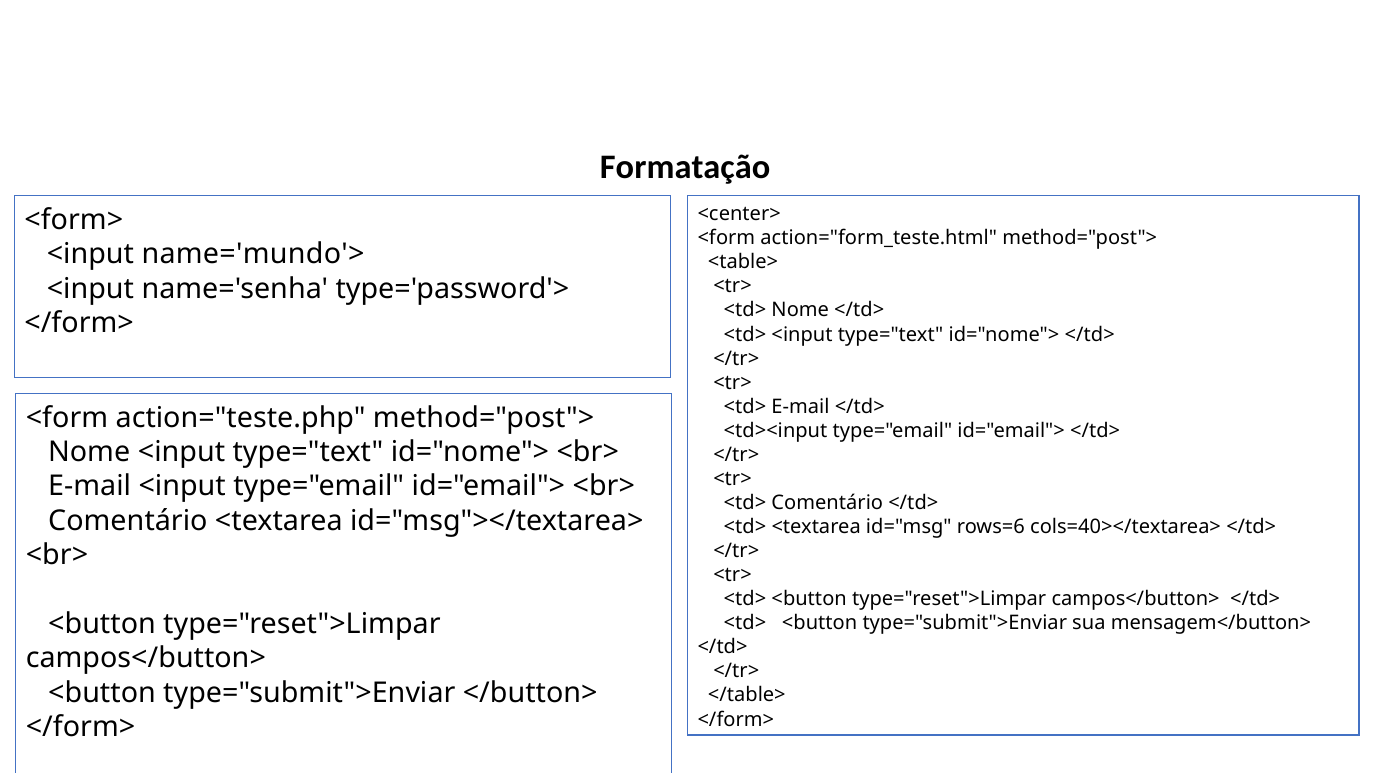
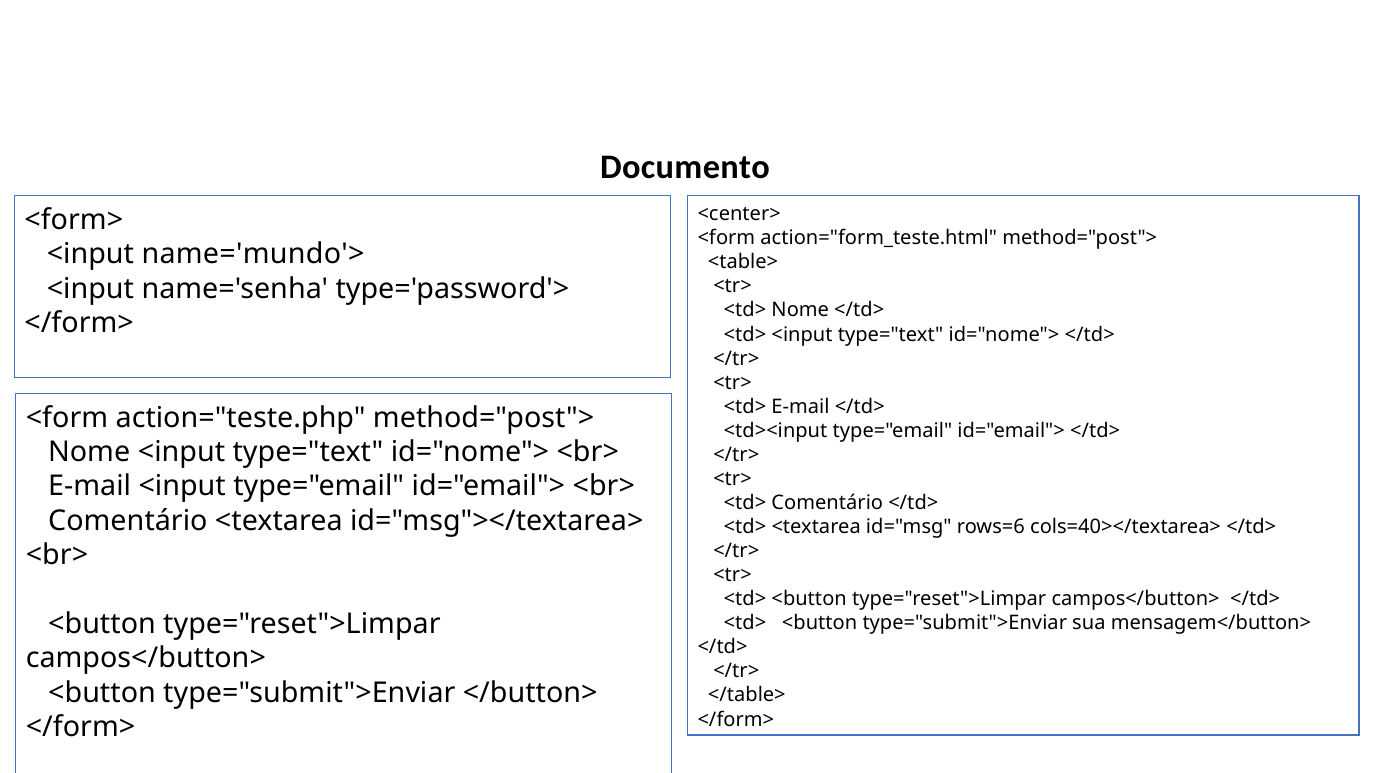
Formatação: Formatação -> Documento (685, 168)
